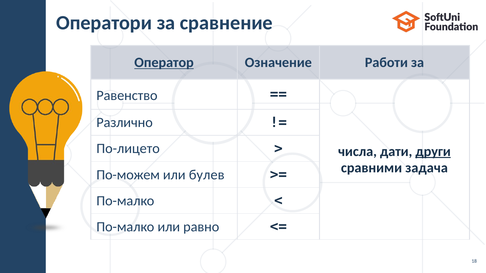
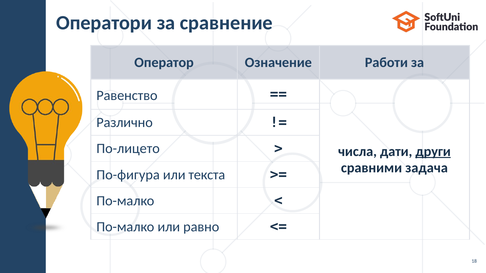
Оператор underline: present -> none (164, 63)
По-можем: По-можем -> По-фигура (128, 175)
булев: булев -> текста (207, 175)
